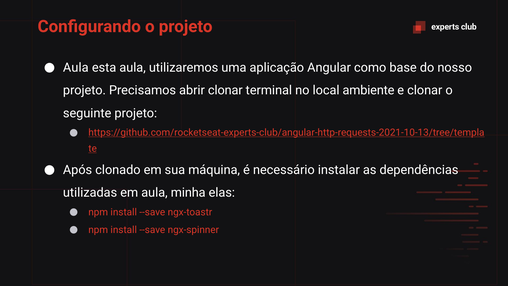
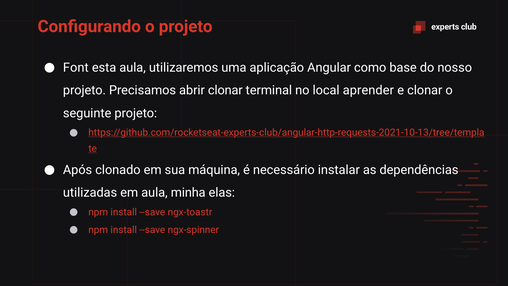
Aula: Aula -> Font (76, 68)
ambiente: ambiente -> aprender (368, 90)
